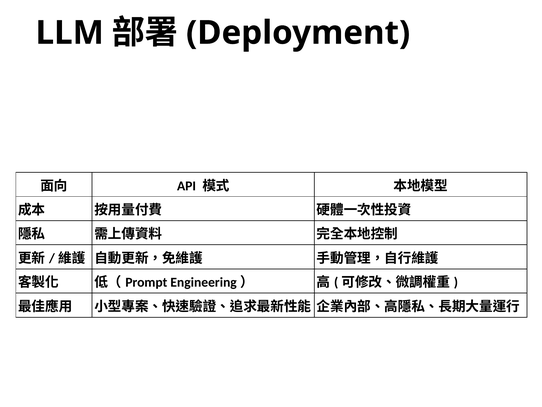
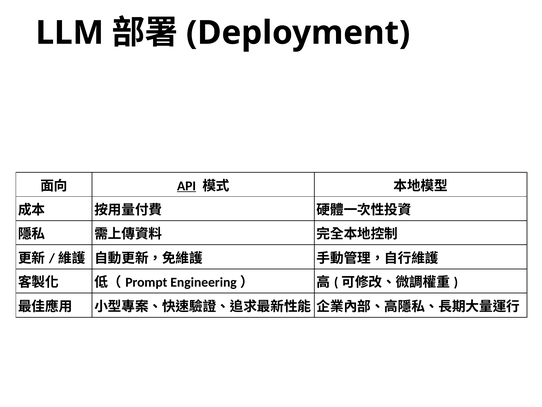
API underline: none -> present (186, 186)
